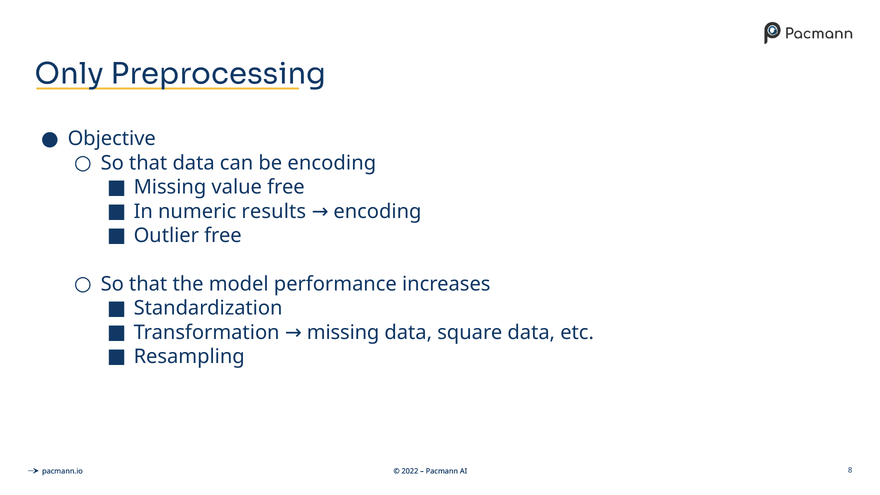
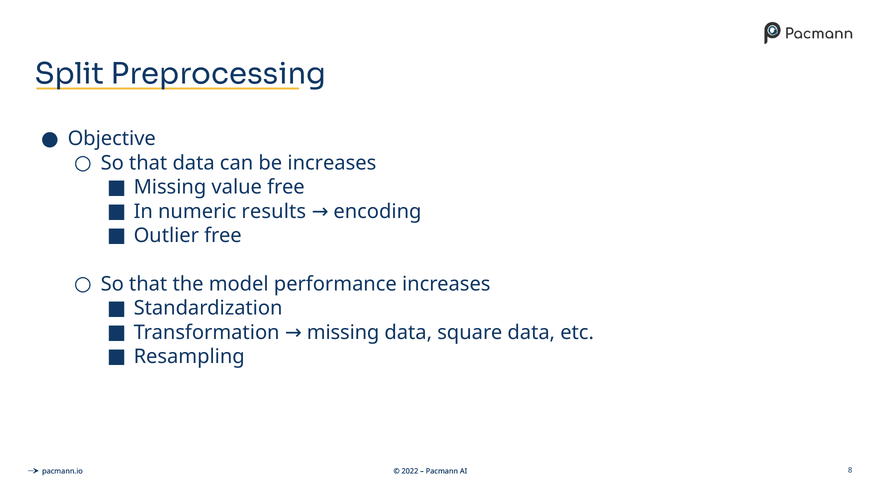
Only: Only -> Split (69, 74)
be encoding: encoding -> increases (332, 163)
